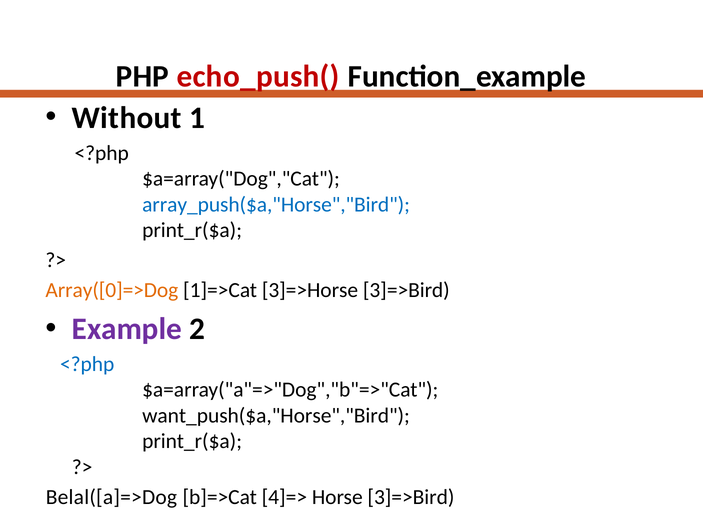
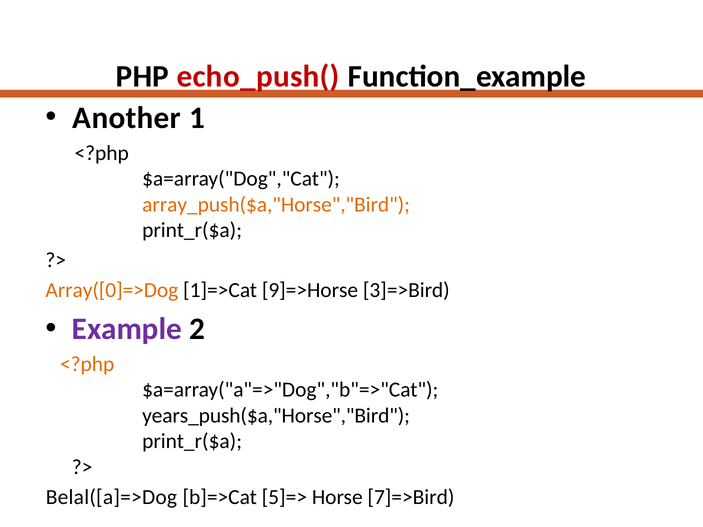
Without: Without -> Another (127, 118)
array_push($a,"Horse","Bird colour: blue -> orange (276, 205)
3]=>Horse: 3]=>Horse -> 9]=>Horse (310, 290)
<?php colour: blue -> orange (87, 364)
want_push($a,"Horse","Bird: want_push($a,"Horse","Bird -> years_push($a,"Horse","Bird (276, 416)
4]=>: 4]=> -> 5]=> (284, 497)
Horse 3]=>Bird: 3]=>Bird -> 7]=>Bird (411, 497)
